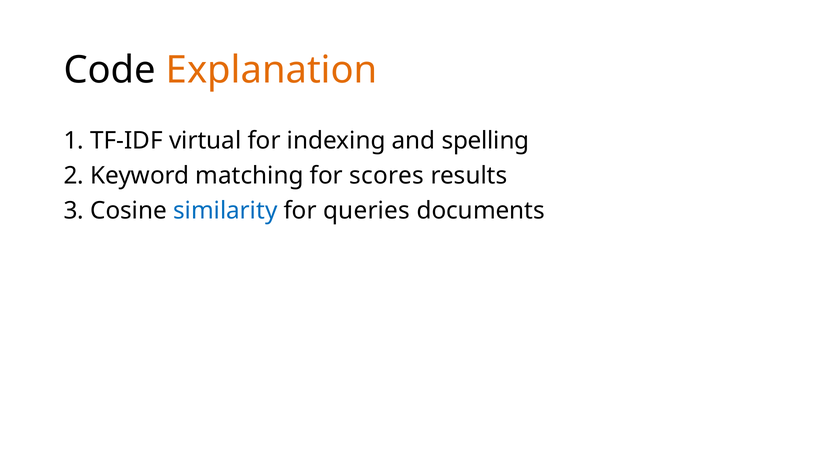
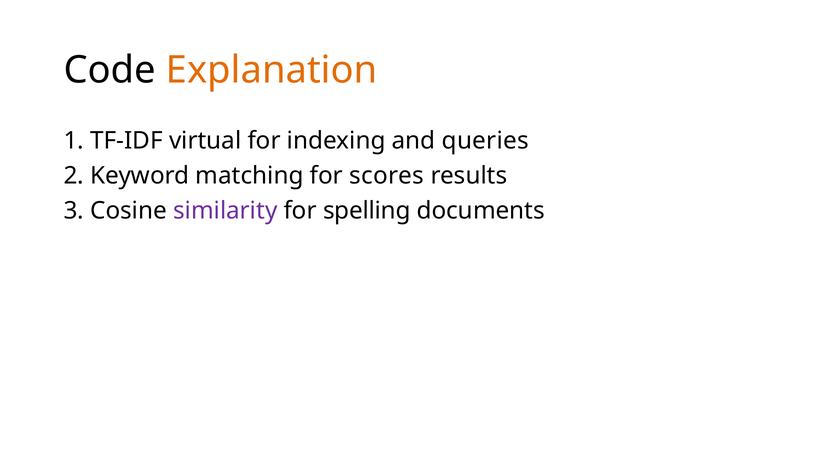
spelling: spelling -> queries (485, 141)
similarity colour: blue -> purple (225, 211)
queries: queries -> spelling (367, 211)
